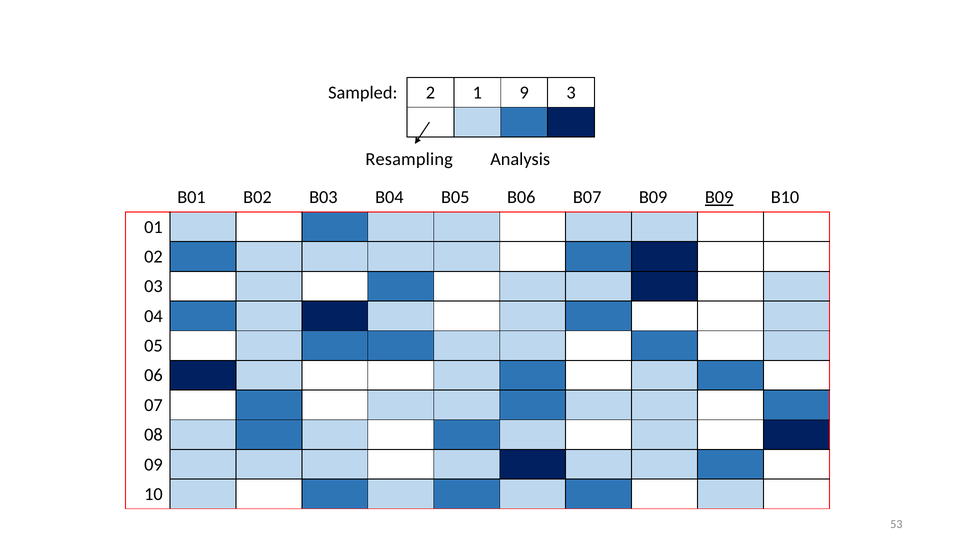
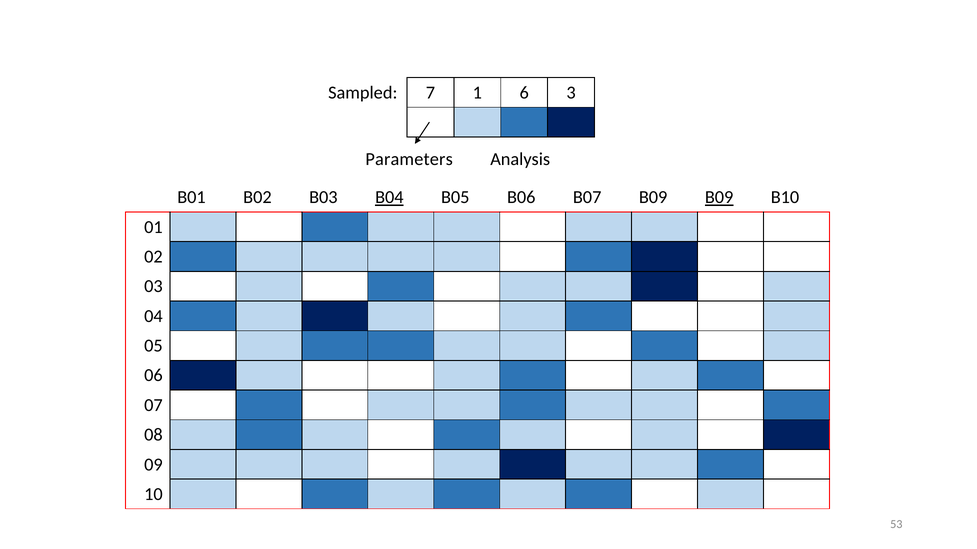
2: 2 -> 7 (430, 93)
9: 9 -> 6 (524, 93)
Resampling: Resampling -> Parameters (409, 159)
B04 underline: none -> present (389, 198)
